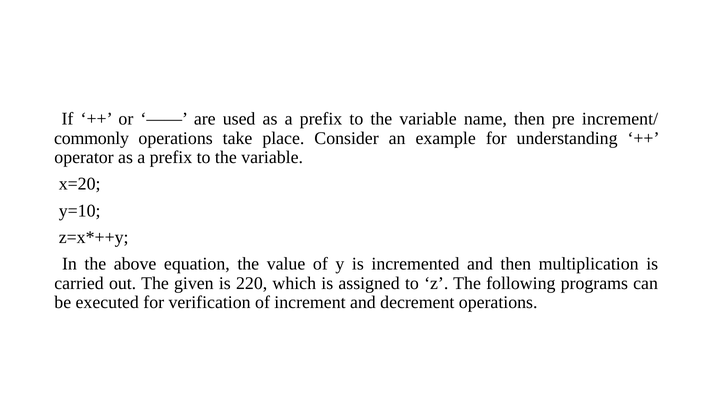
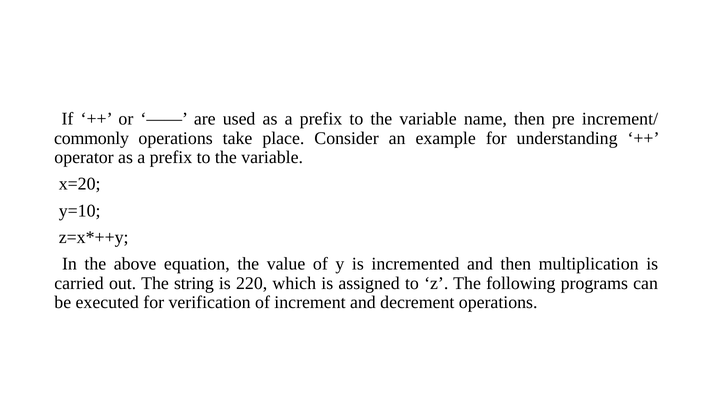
given: given -> string (194, 283)
